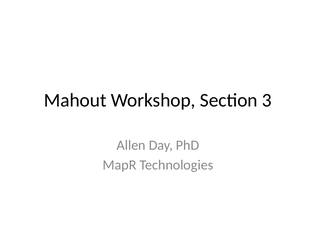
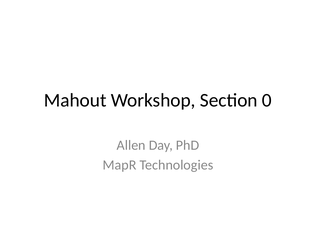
3: 3 -> 0 (267, 100)
